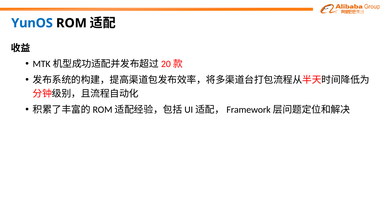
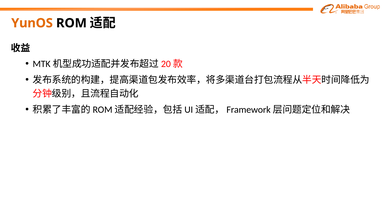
YunOS colour: blue -> orange (32, 23)
